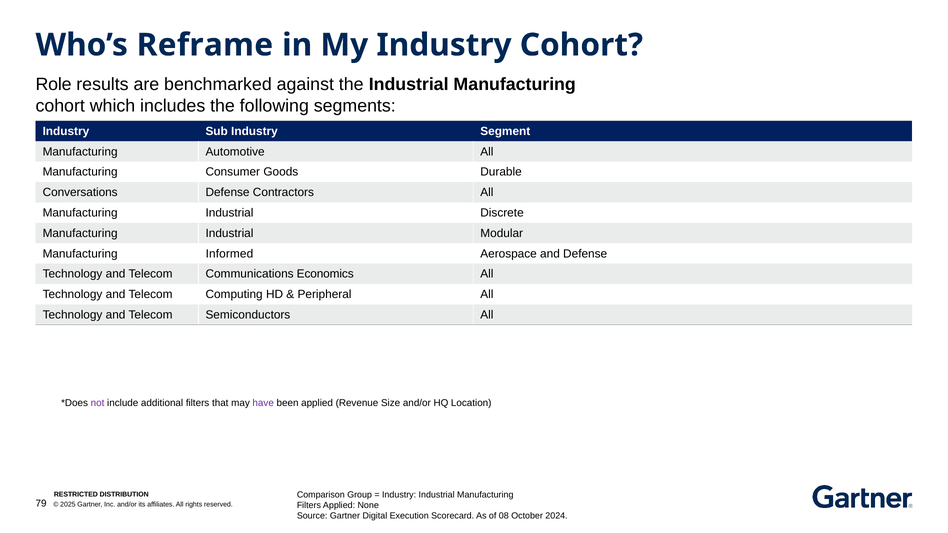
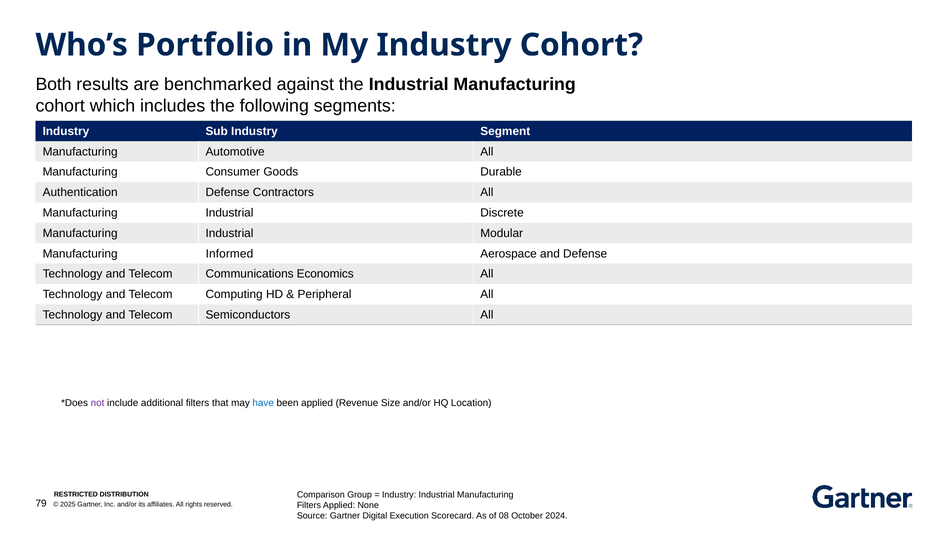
Reframe: Reframe -> Portfolio (205, 45)
Role: Role -> Both (54, 84)
Conversations: Conversations -> Authentication (80, 193)
have colour: purple -> blue (263, 403)
